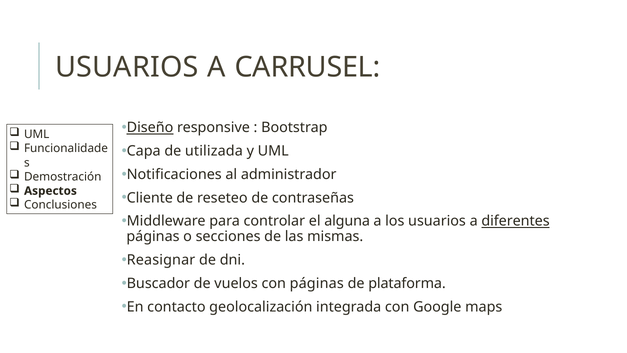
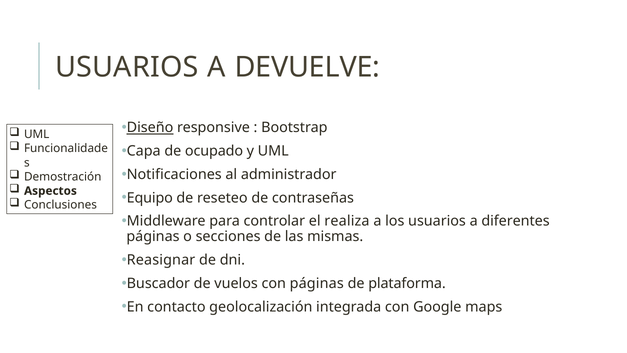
CARRUSEL: CARRUSEL -> DEVUELVE (307, 67)
utilizada: utilizada -> ocupado (214, 151)
Cliente: Cliente -> Equipo (150, 198)
alguna: alguna -> realiza (347, 221)
diferentes underline: present -> none (516, 221)
